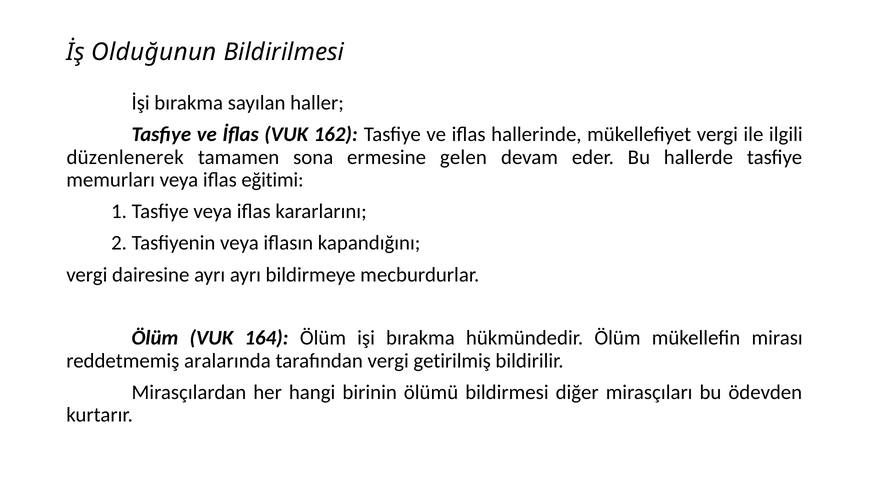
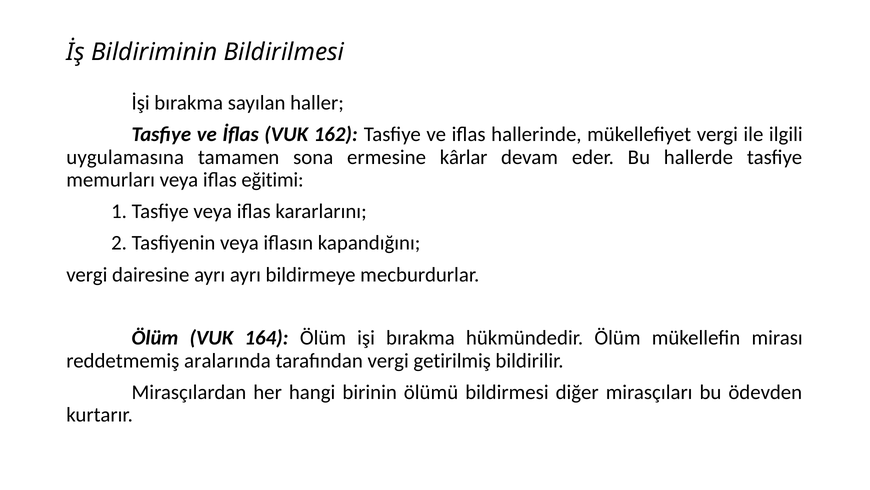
Olduğunun: Olduğunun -> Bildiriminin (154, 52)
düzenlenerek: düzenlenerek -> uygulamasına (125, 157)
gelen: gelen -> kârlar (464, 157)
